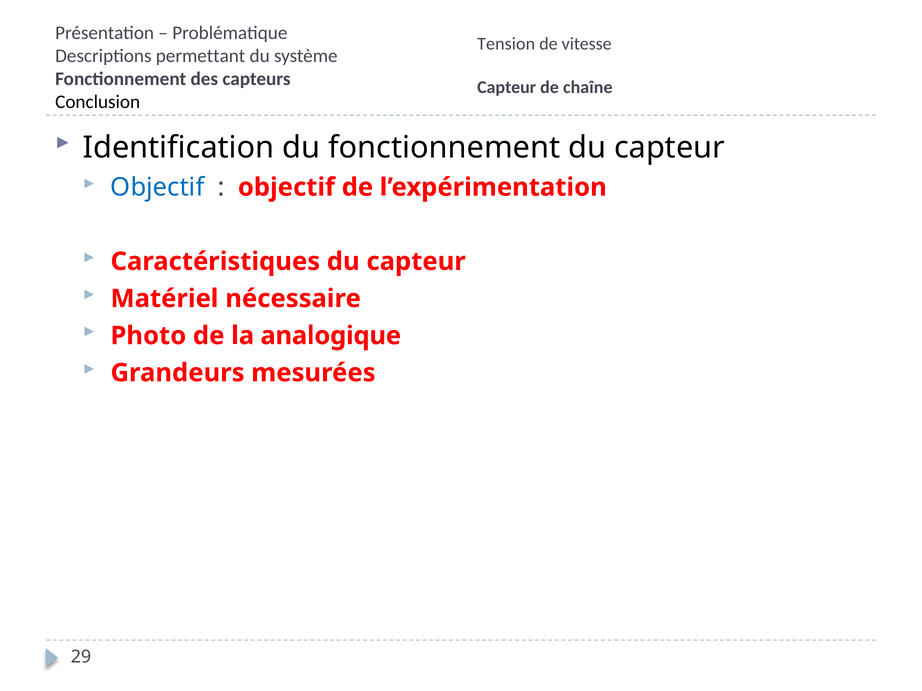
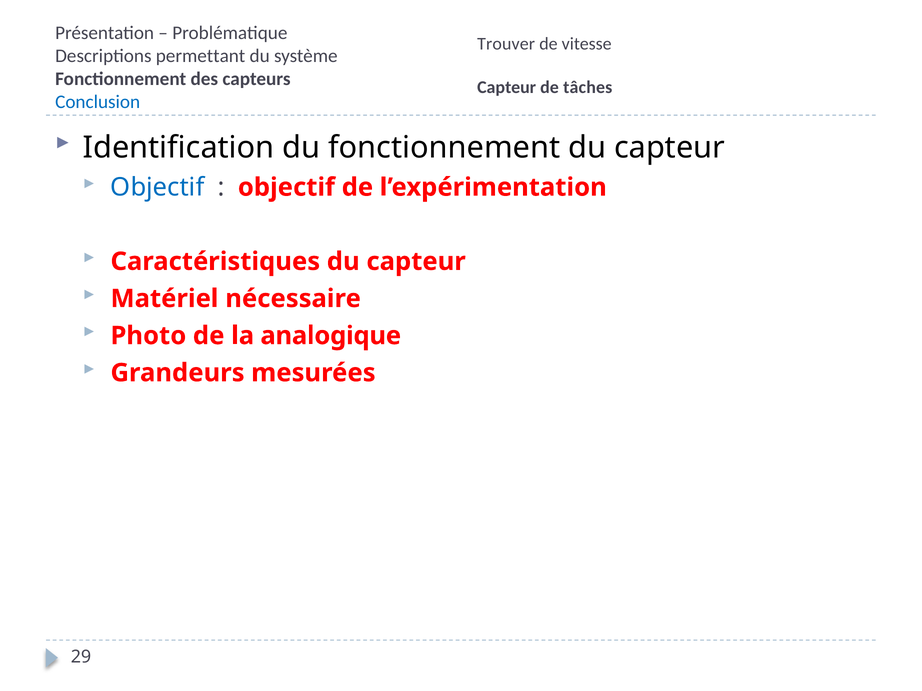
Tension: Tension -> Trouver (506, 44)
chaîne: chaîne -> tâches (588, 87)
Conclusion colour: black -> blue (98, 102)
